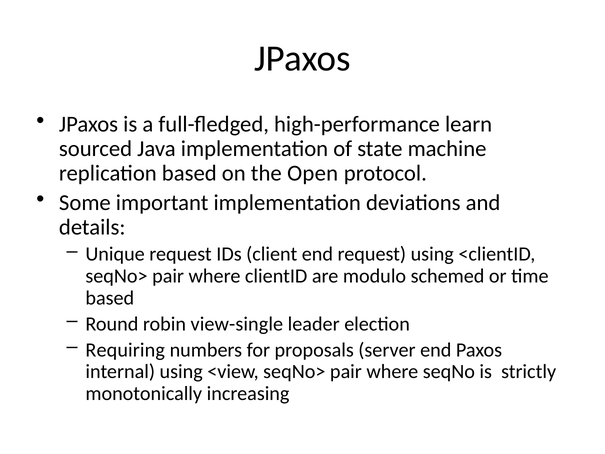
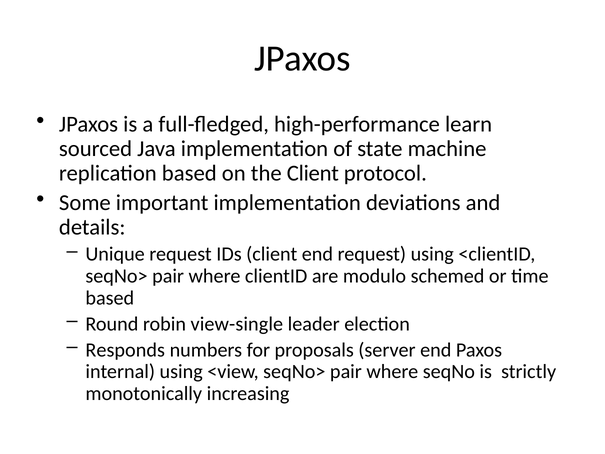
the Open: Open -> Client (313, 173)
Requiring: Requiring -> Responds (125, 350)
